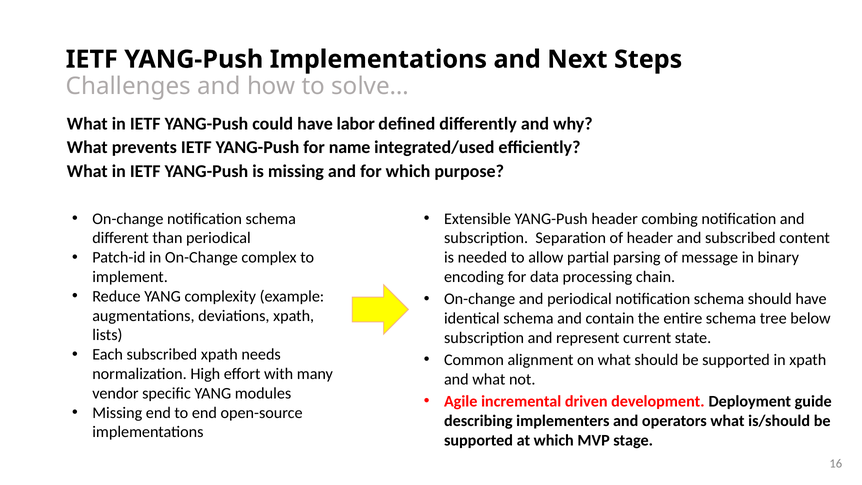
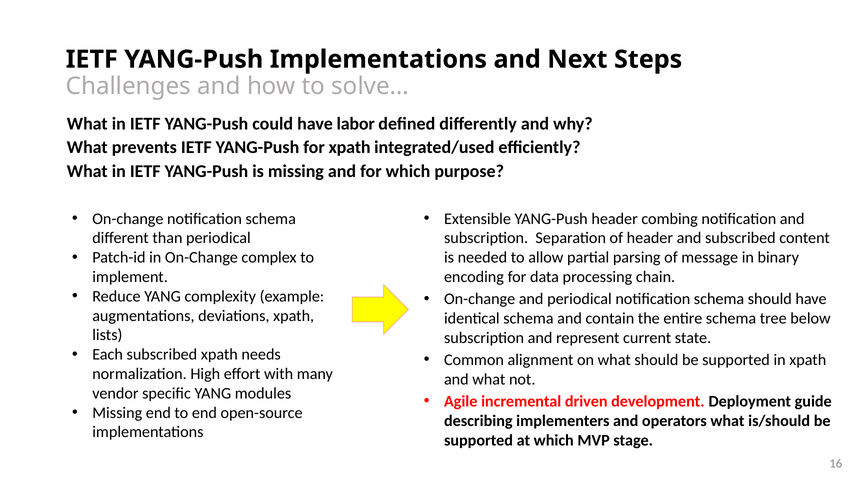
for name: name -> xpath (350, 148)
